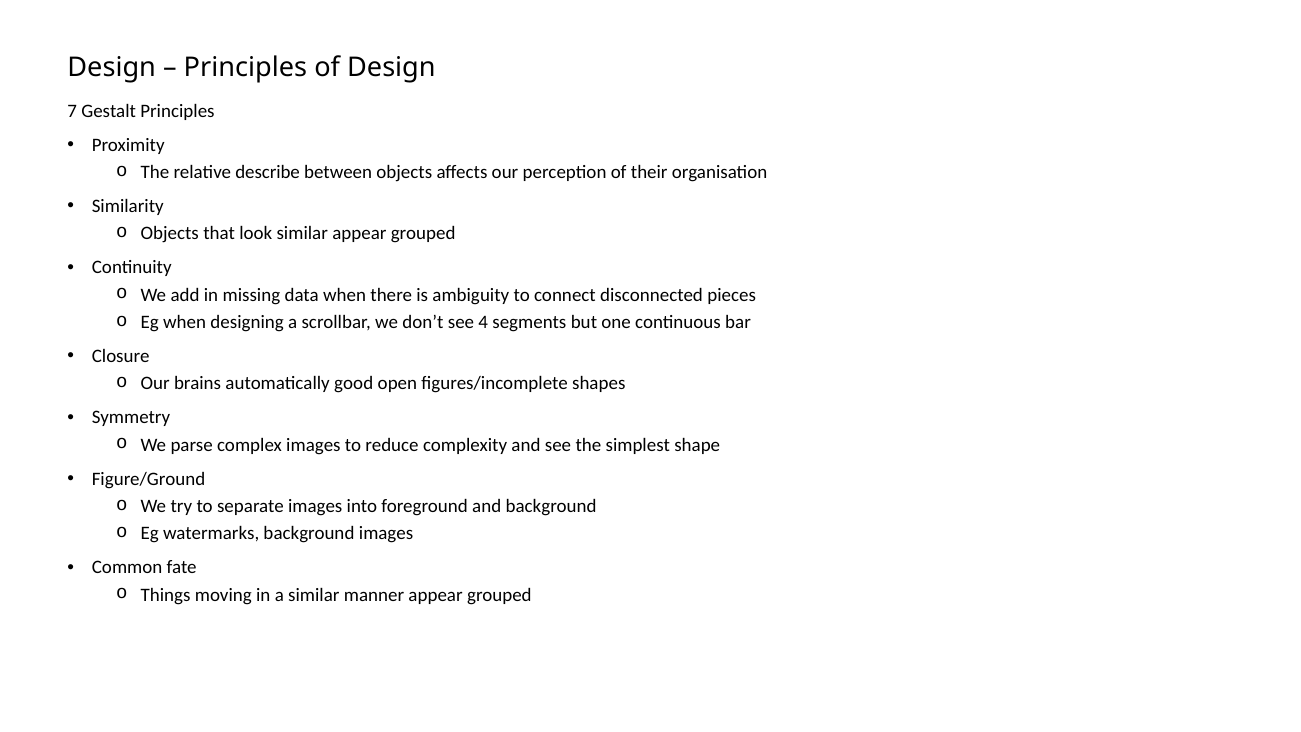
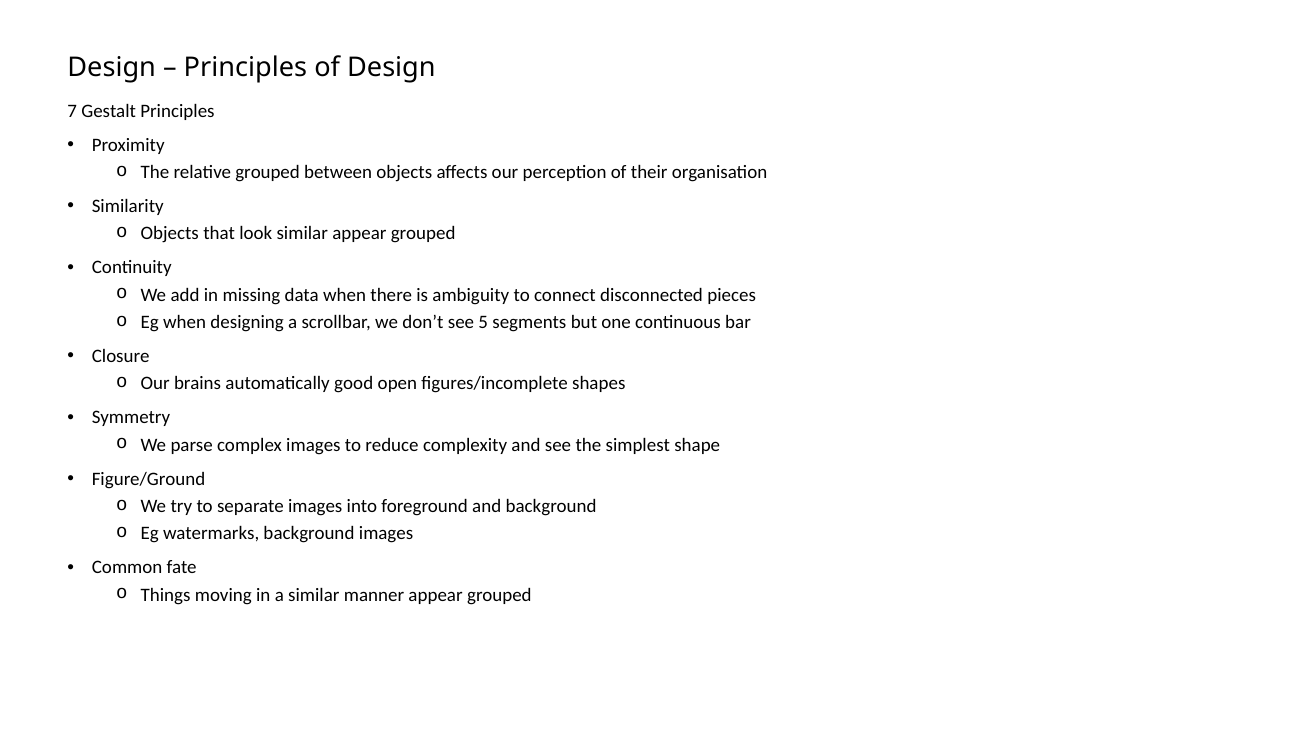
relative describe: describe -> grouped (268, 172)
4: 4 -> 5 (483, 322)
